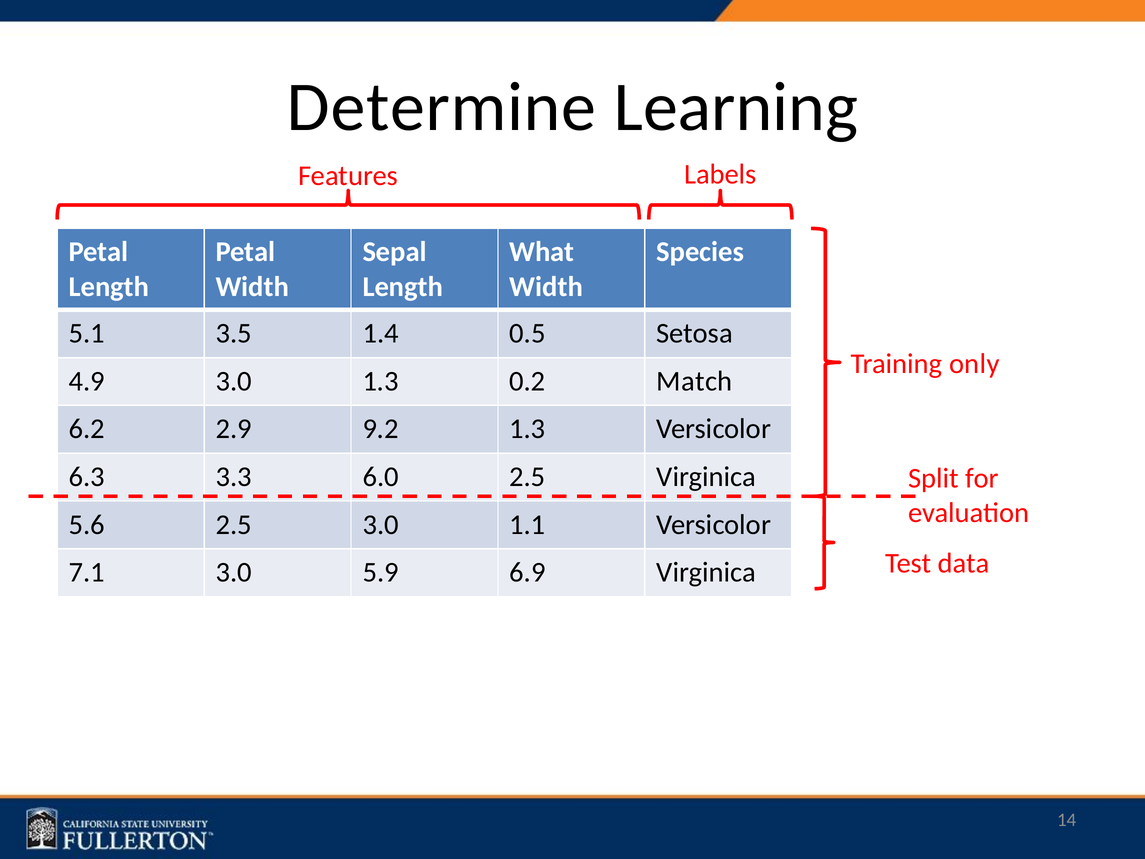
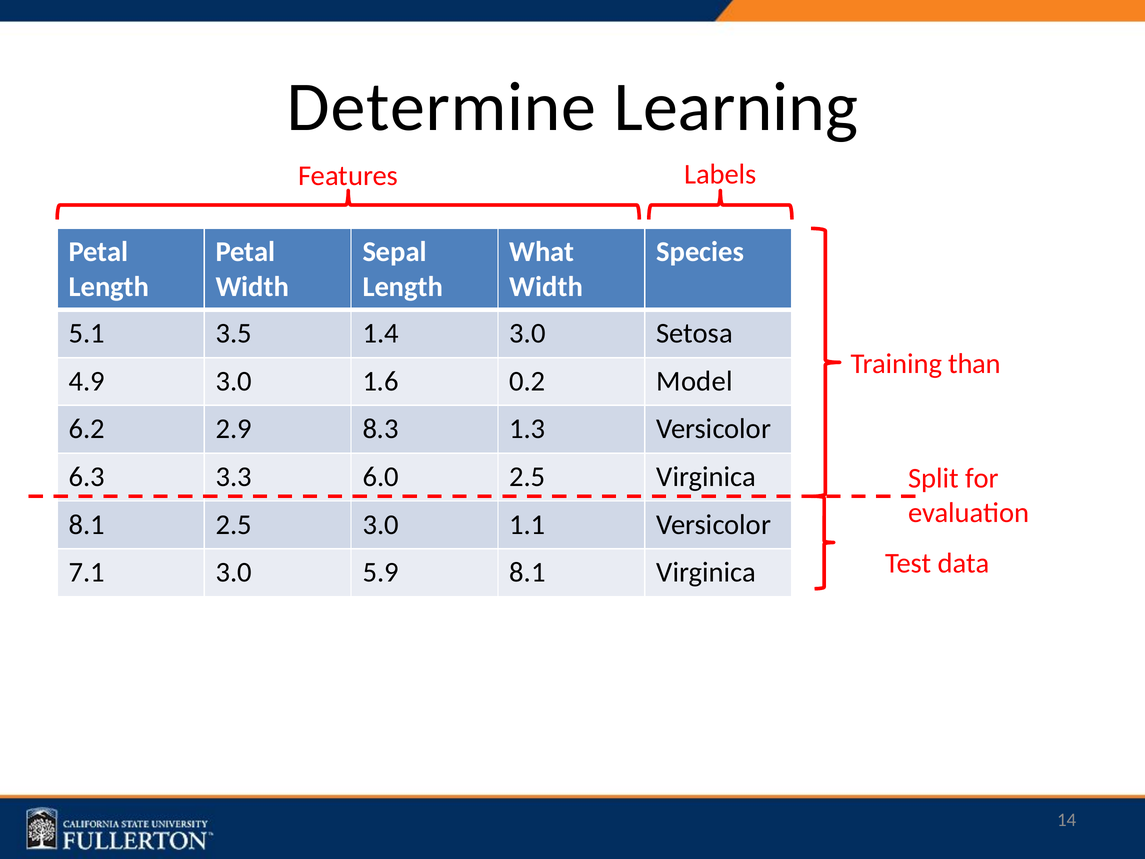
1.4 0.5: 0.5 -> 3.0 (527, 333)
only: only -> than (975, 364)
3.0 1.3: 1.3 -> 1.6 (381, 381)
Match: Match -> Model (694, 381)
9.2: 9.2 -> 8.3 (381, 429)
5.6: 5.6 -> 8.1 (87, 524)
5.9 6.9: 6.9 -> 8.1 (527, 572)
